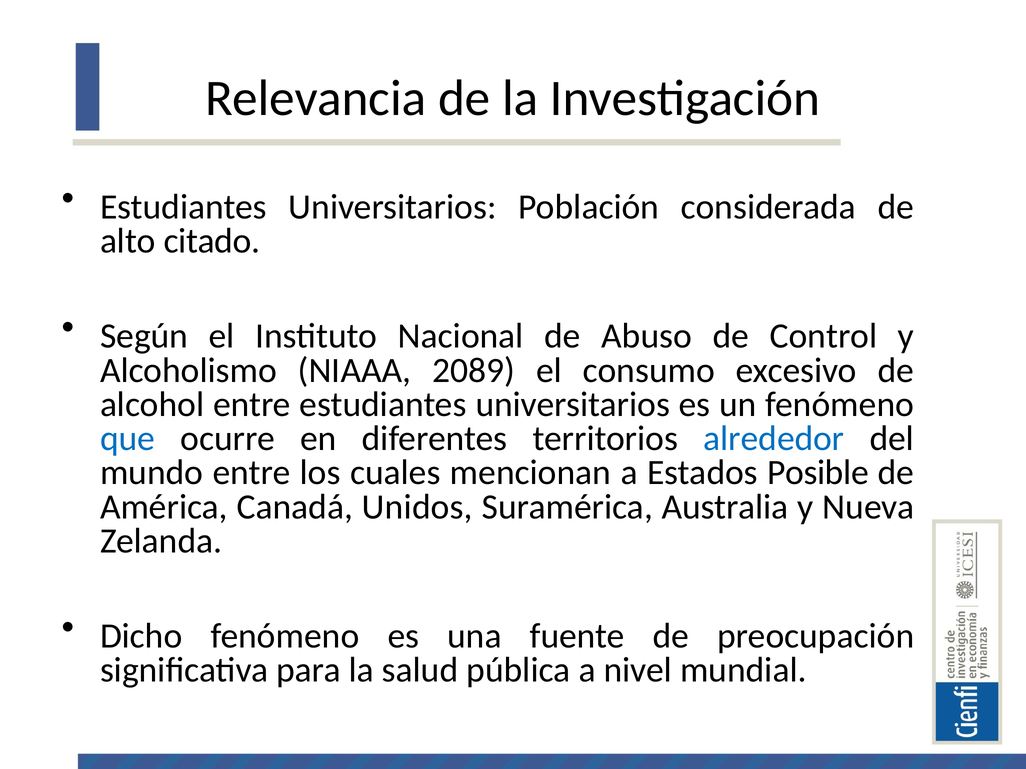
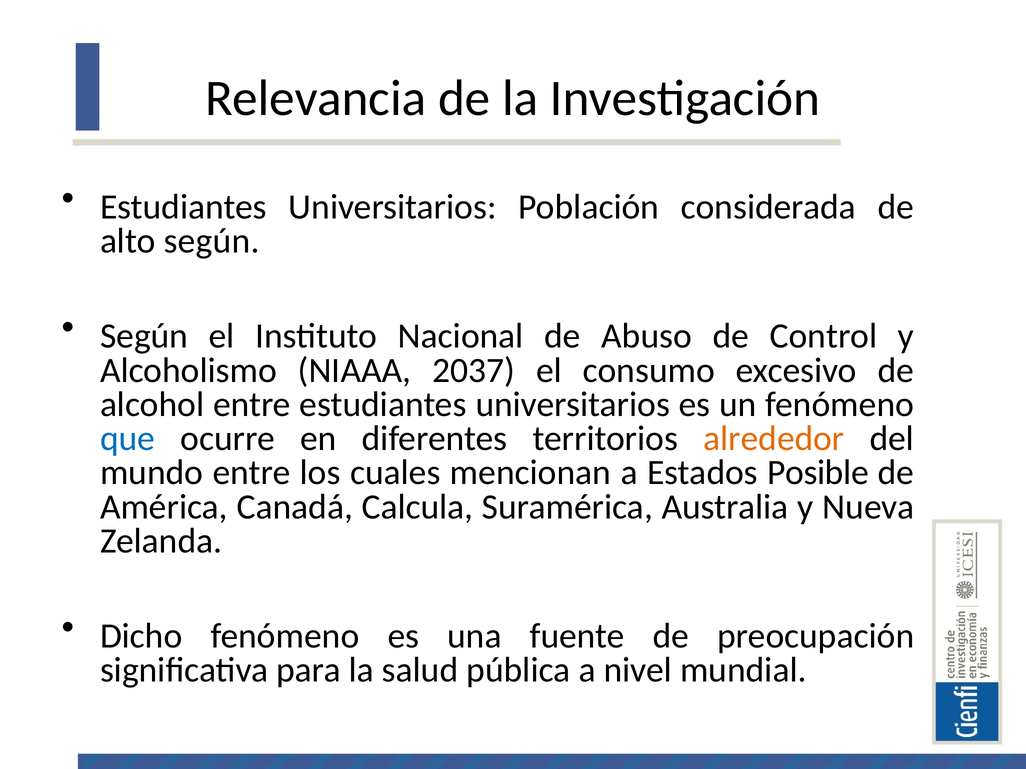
alto citado: citado -> según (212, 241)
2089: 2089 -> 2037 (474, 371)
alrededor colour: blue -> orange (774, 439)
Unidos: Unidos -> Calcula (418, 507)
